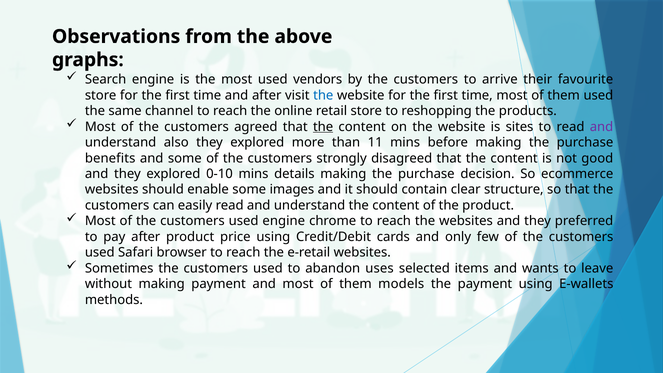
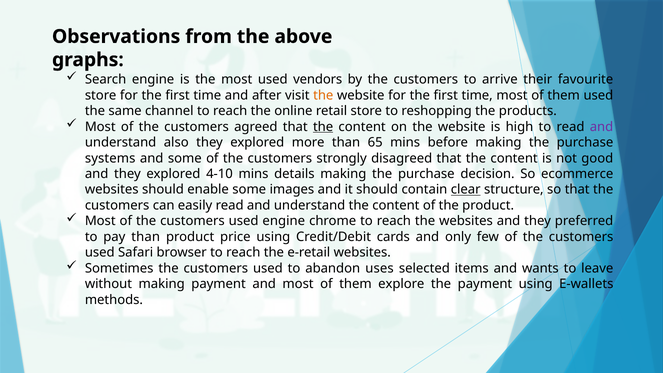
the colour: blue -> orange (323, 95)
sites: sites -> high (519, 127)
11: 11 -> 65 (375, 142)
benefits: benefits -> systems (110, 158)
0-10: 0-10 -> 4-10 (219, 174)
clear underline: none -> present (466, 190)
pay after: after -> than (146, 237)
models: models -> explore (401, 284)
